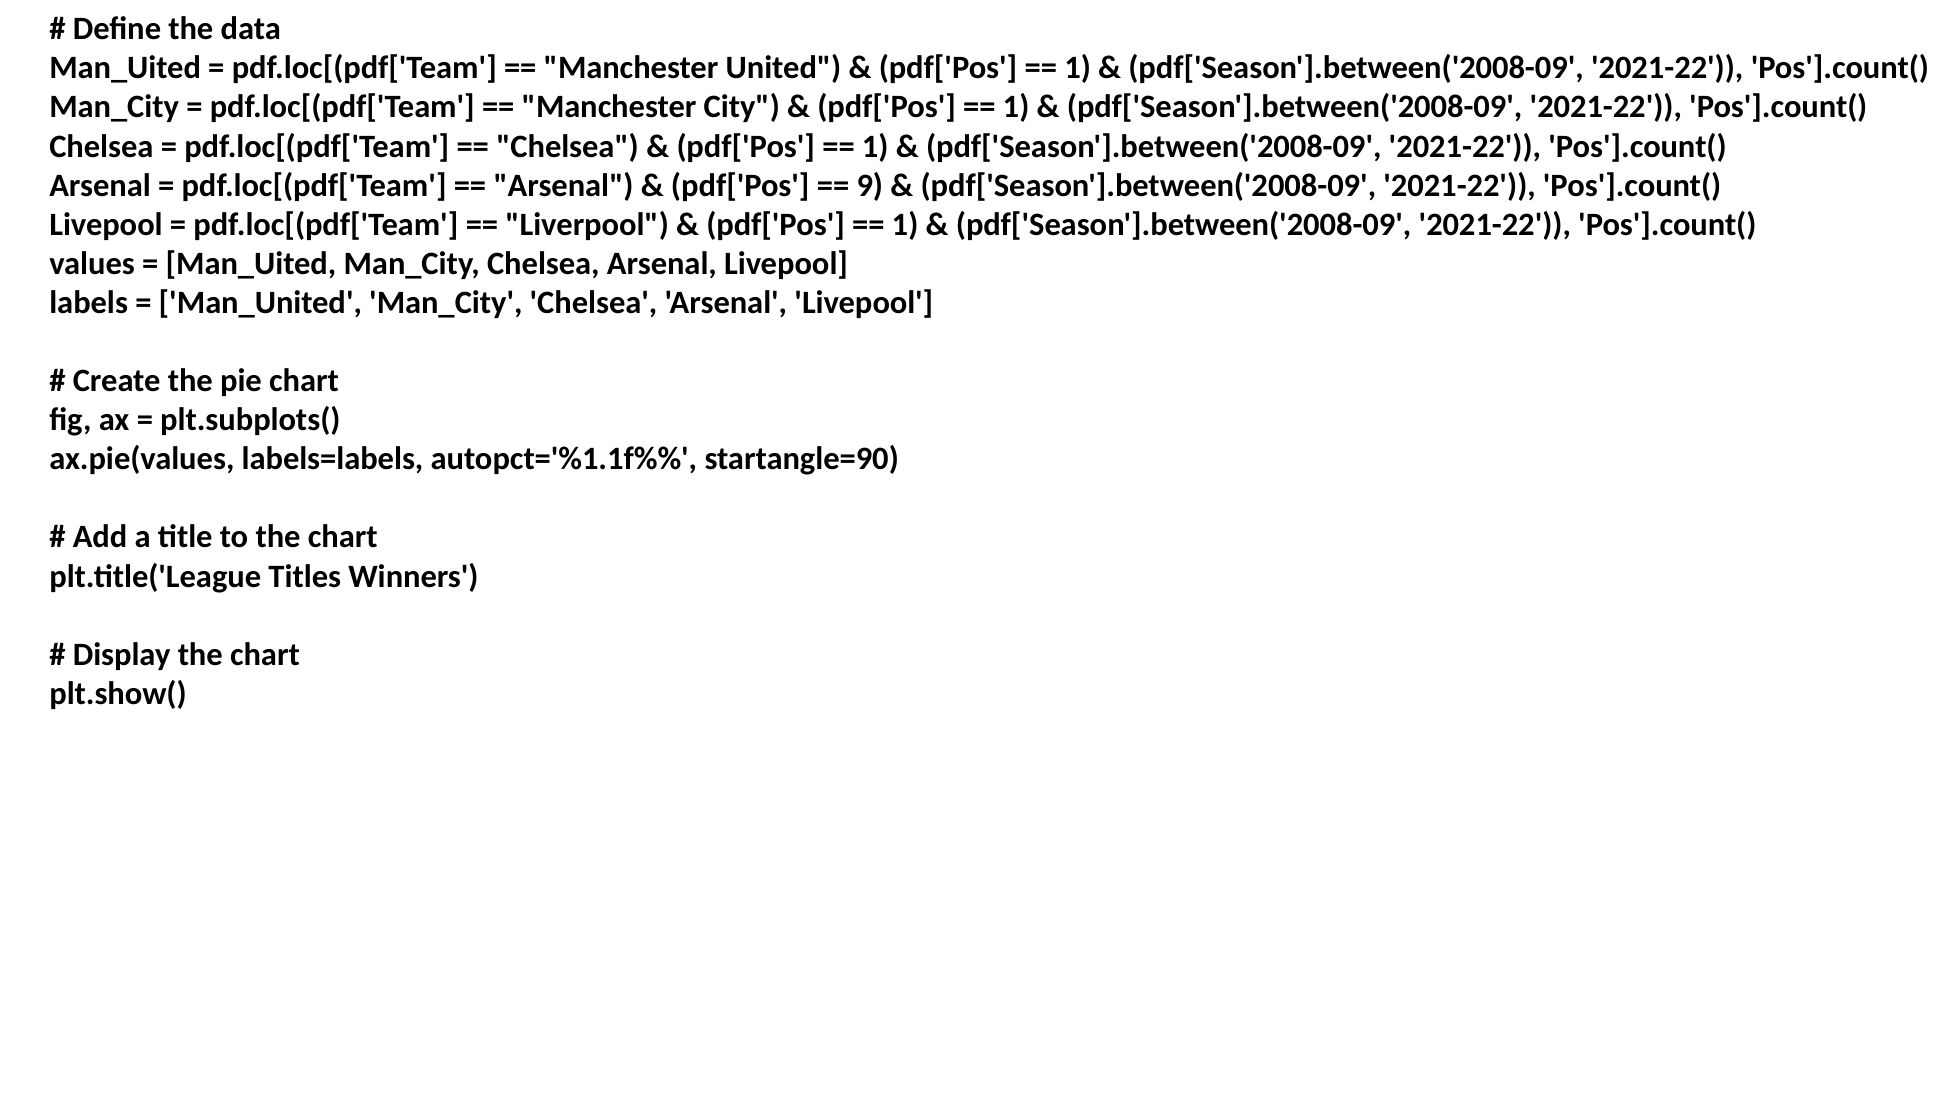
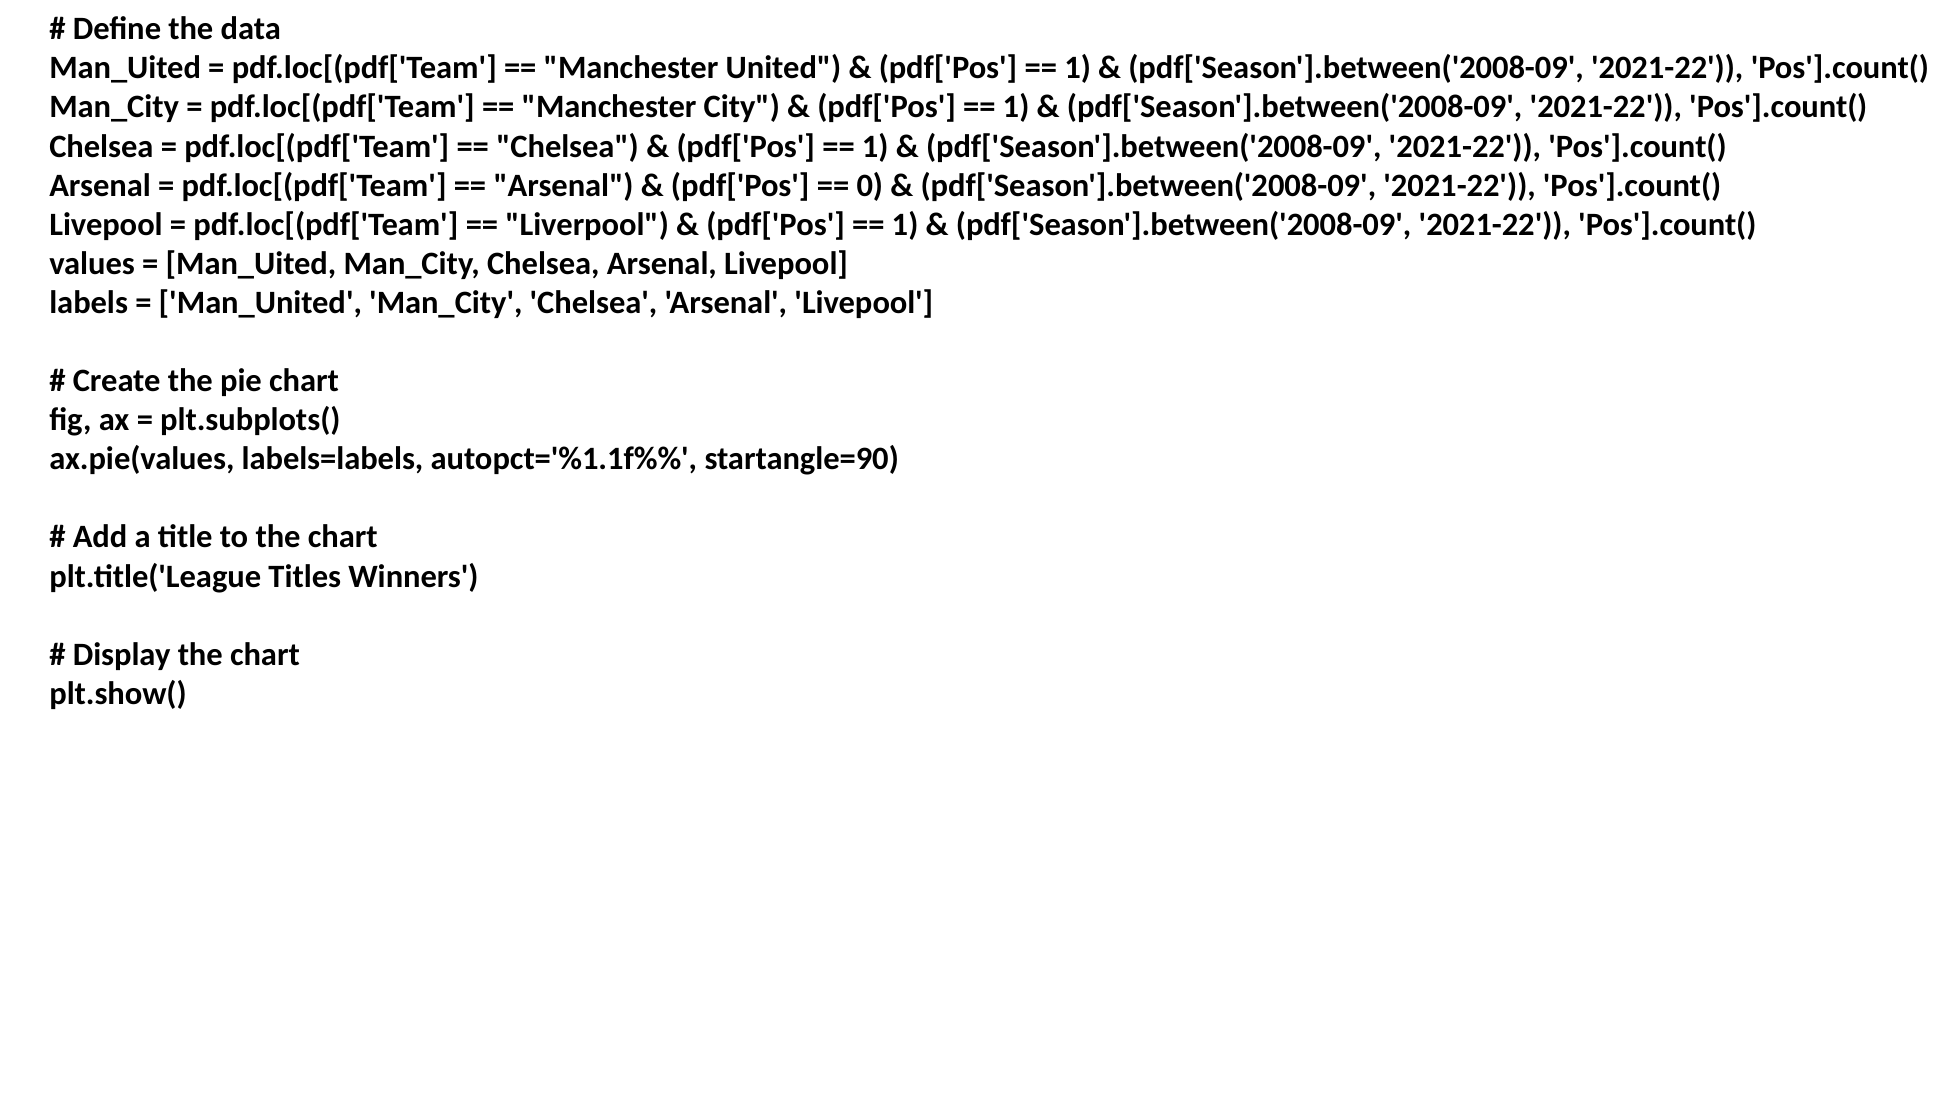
9: 9 -> 0 (870, 185)
